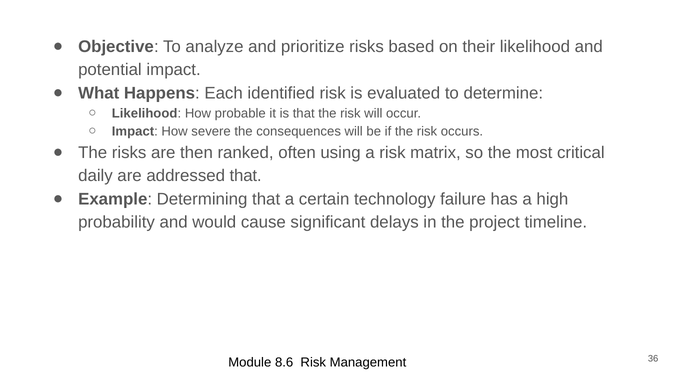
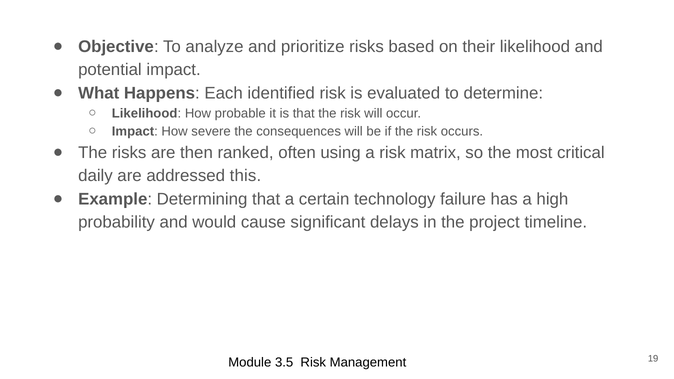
addressed that: that -> this (245, 176)
8.6: 8.6 -> 3.5 (284, 363)
36: 36 -> 19 (653, 359)
